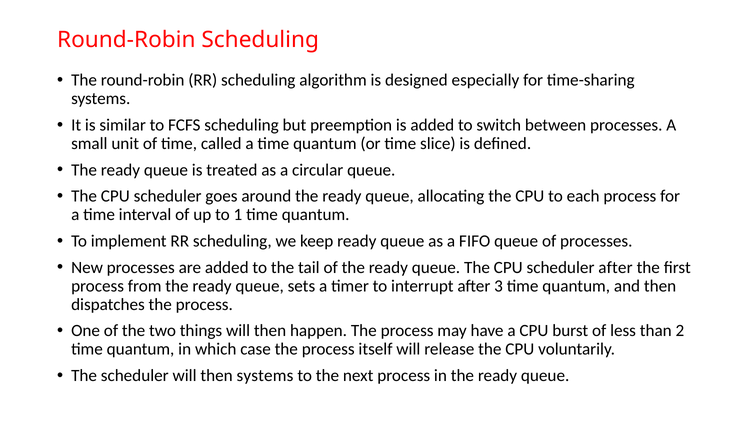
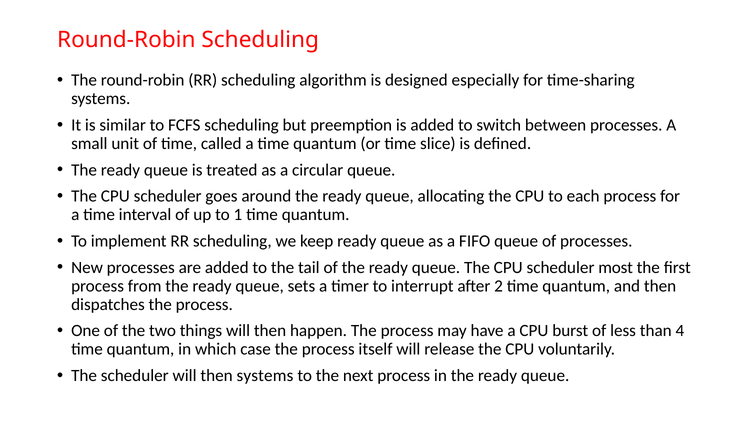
scheduler after: after -> most (616, 268)
3: 3 -> 2 (499, 286)
2: 2 -> 4 (680, 331)
